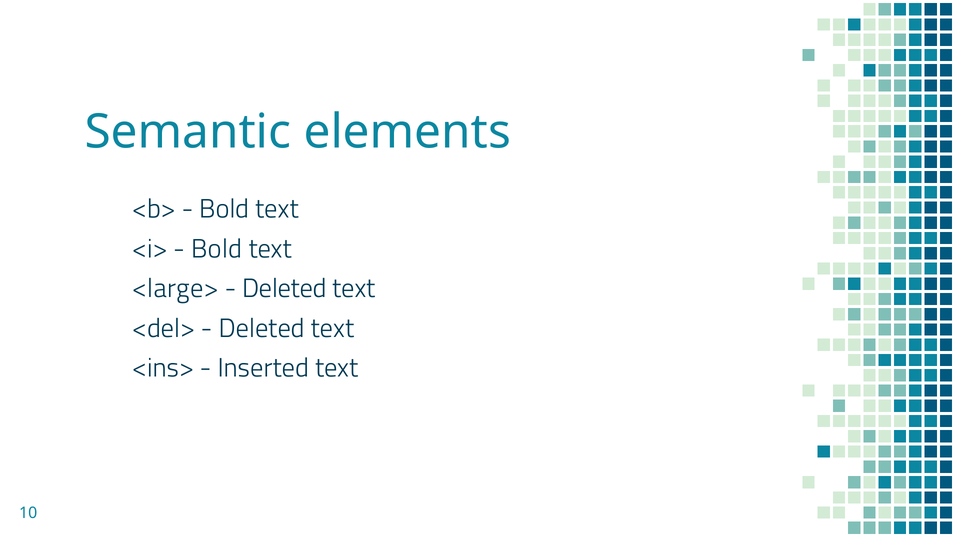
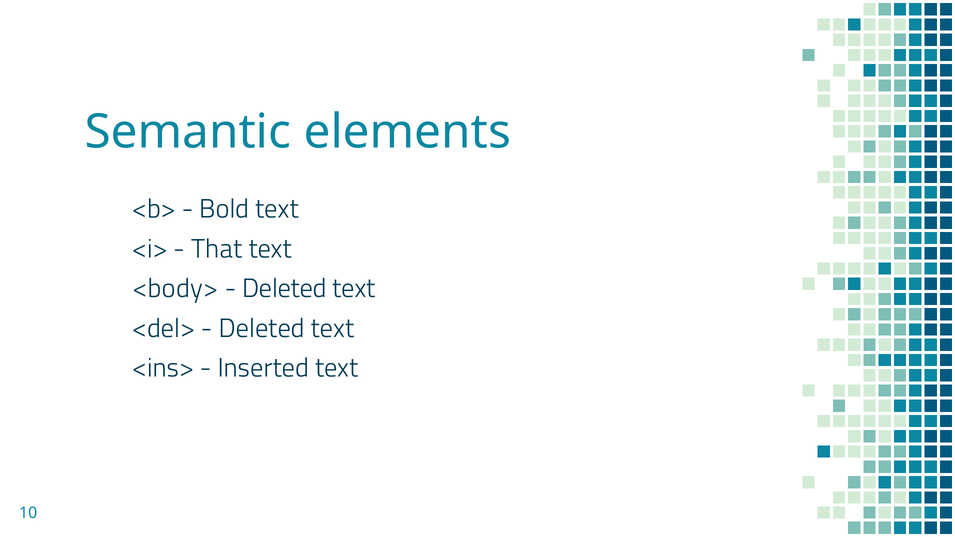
Bold: Bold -> That (217, 249)
<large>: <large> -> <body> (175, 289)
